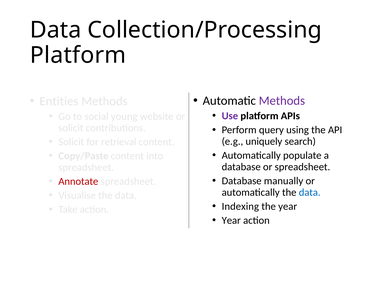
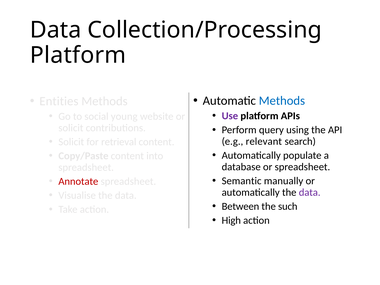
Methods colour: purple -> blue (282, 101)
uniquely: uniquely -> relevant (264, 141)
Database: Database -> Semantic (242, 181)
data colour: blue -> purple (310, 192)
Indexing: Indexing -> Between (240, 206)
the year: year -> such (288, 206)
Year: Year -> High (231, 220)
